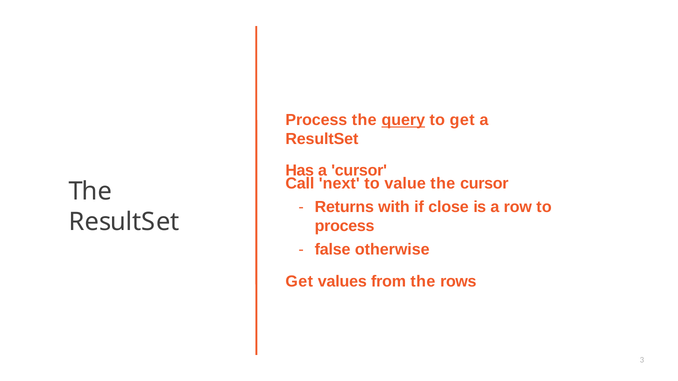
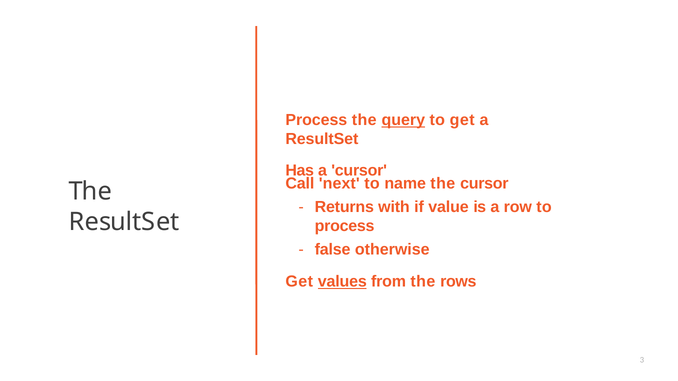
value: value -> name (405, 184)
close: close -> value (449, 207)
values underline: none -> present (342, 282)
